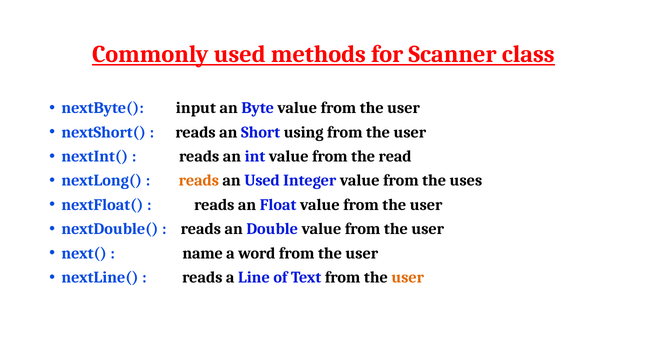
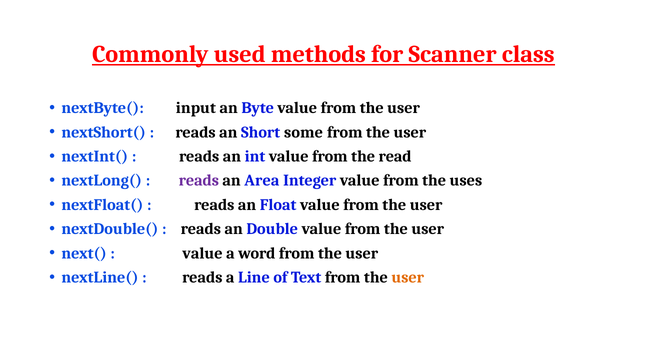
using: using -> some (304, 132)
reads colour: orange -> purple (199, 181)
an Used: Used -> Area (262, 181)
name: name -> value (203, 253)
